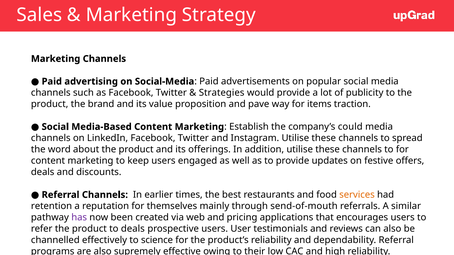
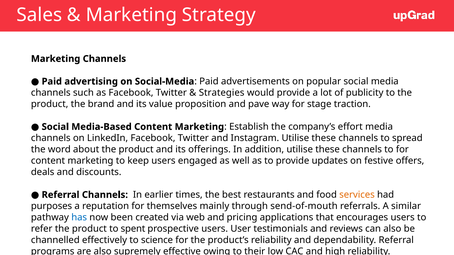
items: items -> stage (319, 104)
could: could -> effort (350, 127)
retention: retention -> purposes (52, 206)
has colour: purple -> blue (79, 218)
to deals: deals -> spent (133, 229)
